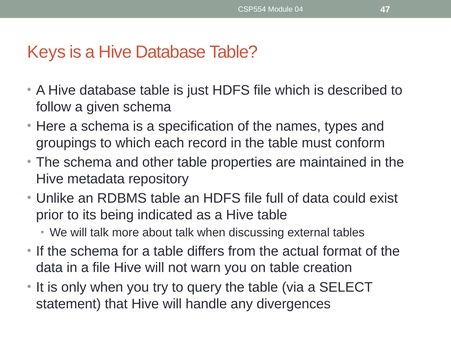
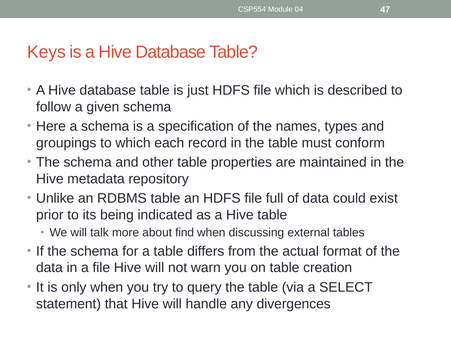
about talk: talk -> find (185, 233)
